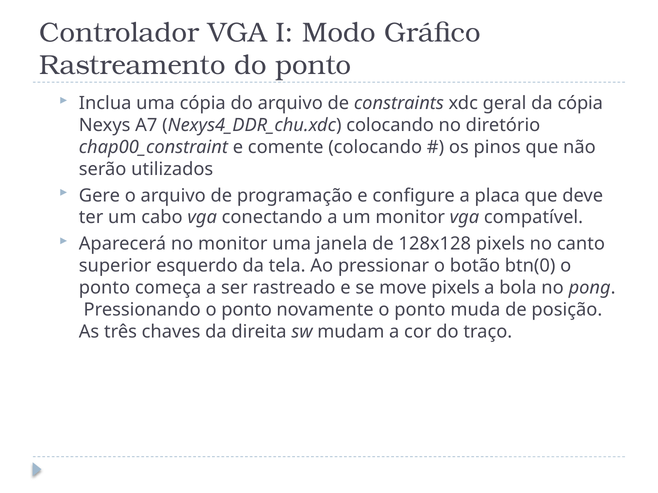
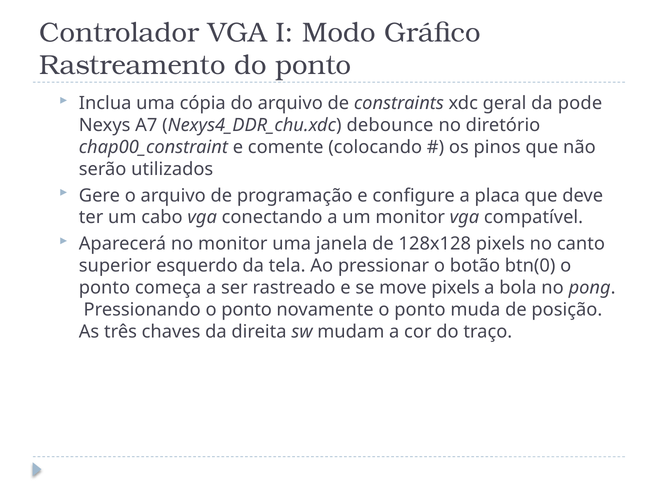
da cópia: cópia -> pode (580, 103)
Nexys4_DDR_chu.xdc colocando: colocando -> debounce (390, 125)
